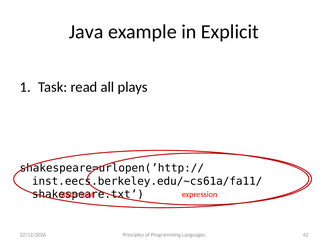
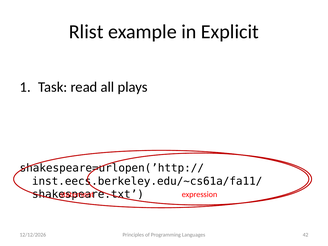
Java: Java -> Rlist (86, 32)
